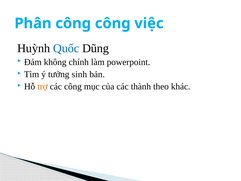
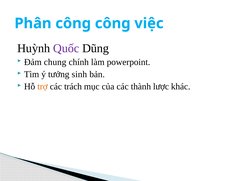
Quốc colour: blue -> purple (66, 48)
không: không -> chung (55, 62)
các công: công -> trách (73, 86)
theo: theo -> lược (161, 86)
